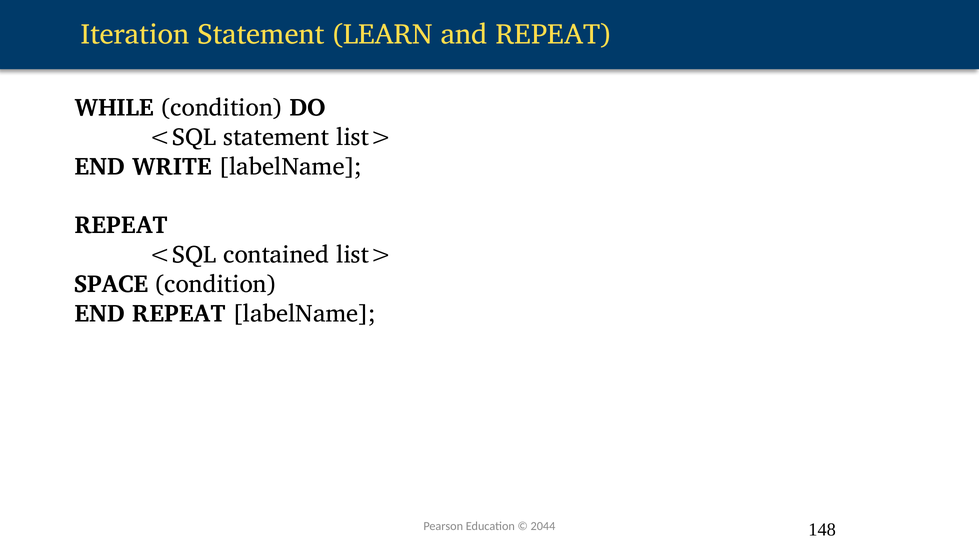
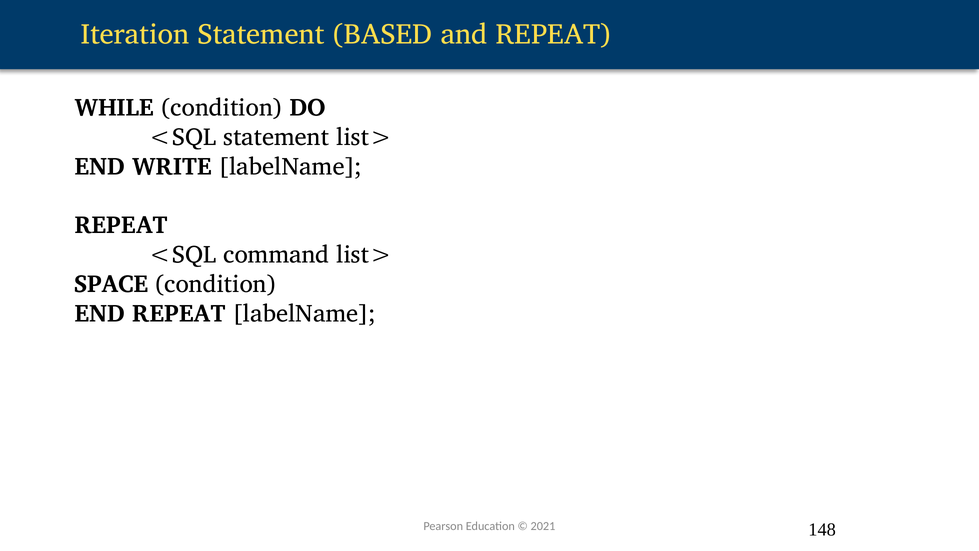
LEARN: LEARN -> BASED (383, 34)
contained: contained -> command (276, 255)
2044: 2044 -> 2021 (543, 526)
